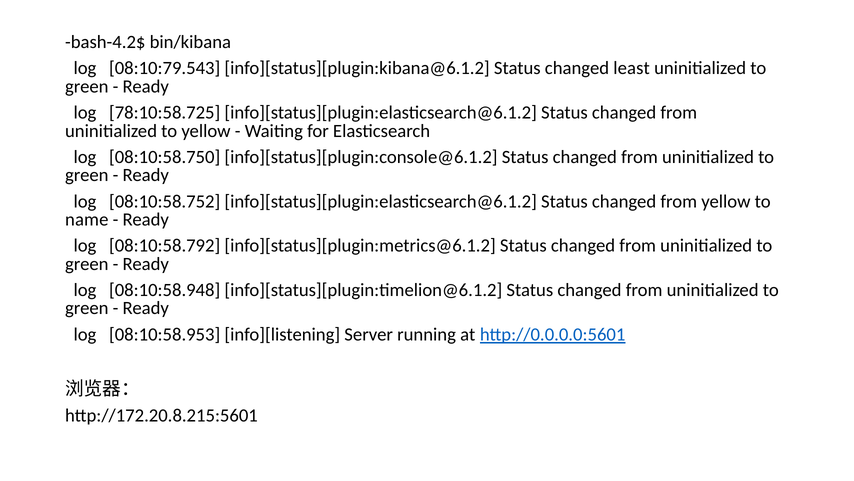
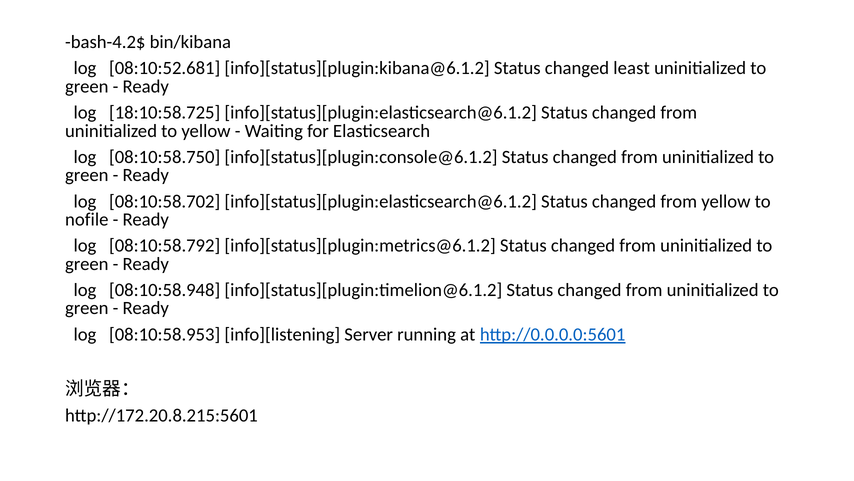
08:10:79.543: 08:10:79.543 -> 08:10:52.681 (165, 68)
78:10:58.725: 78:10:58.725 -> 18:10:58.725 (165, 113)
08:10:58.752: 08:10:58.752 -> 08:10:58.702 (165, 201)
name: name -> nofile (87, 219)
